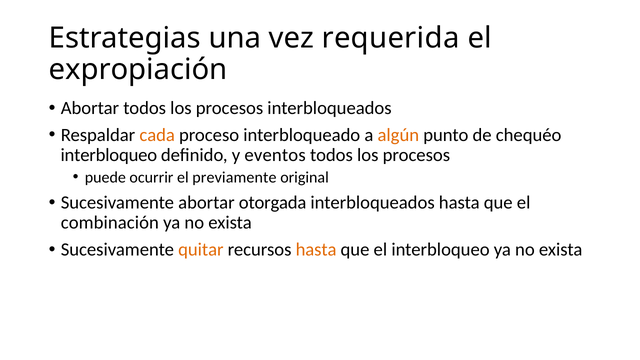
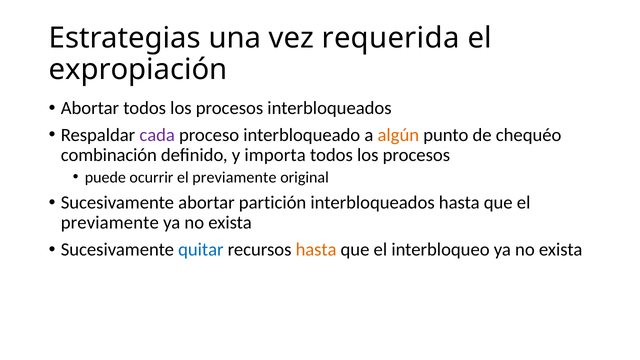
cada colour: orange -> purple (157, 135)
interbloqueo: interbloqueo -> combinación (109, 155)
eventos: eventos -> importa (275, 155)
otorgada: otorgada -> partición (273, 203)
combinación: combinación -> previamente (110, 223)
quitar colour: orange -> blue (201, 250)
